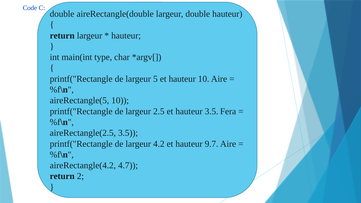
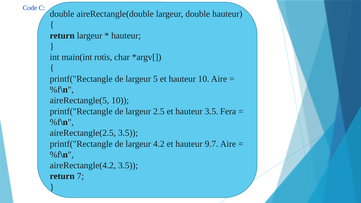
type: type -> rotis (103, 57)
aireRectangle(4.2 4.7: 4.7 -> 3.5 (128, 165)
2: 2 -> 7 (80, 176)
